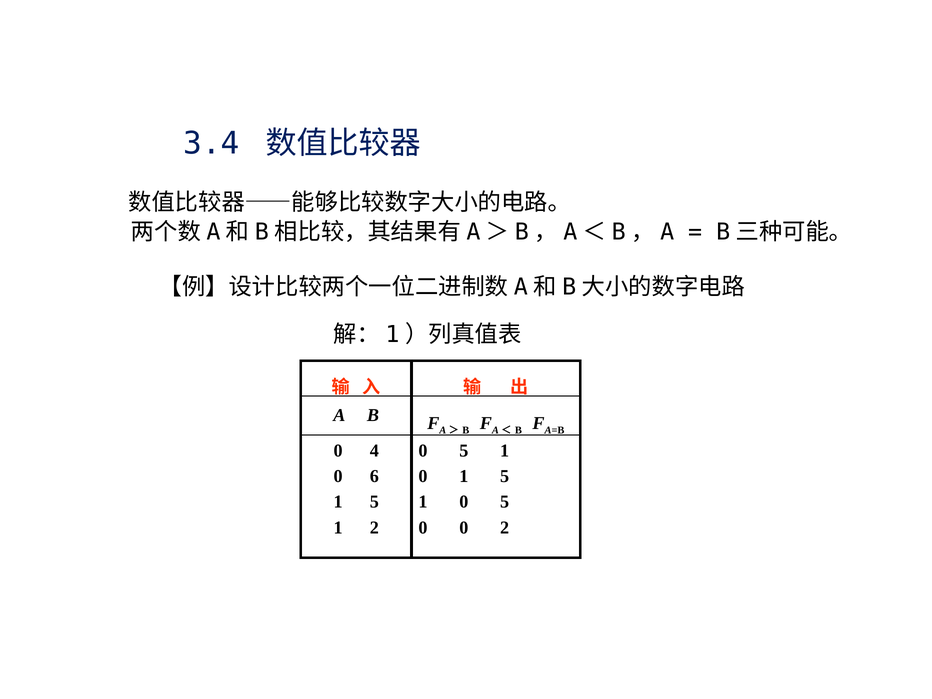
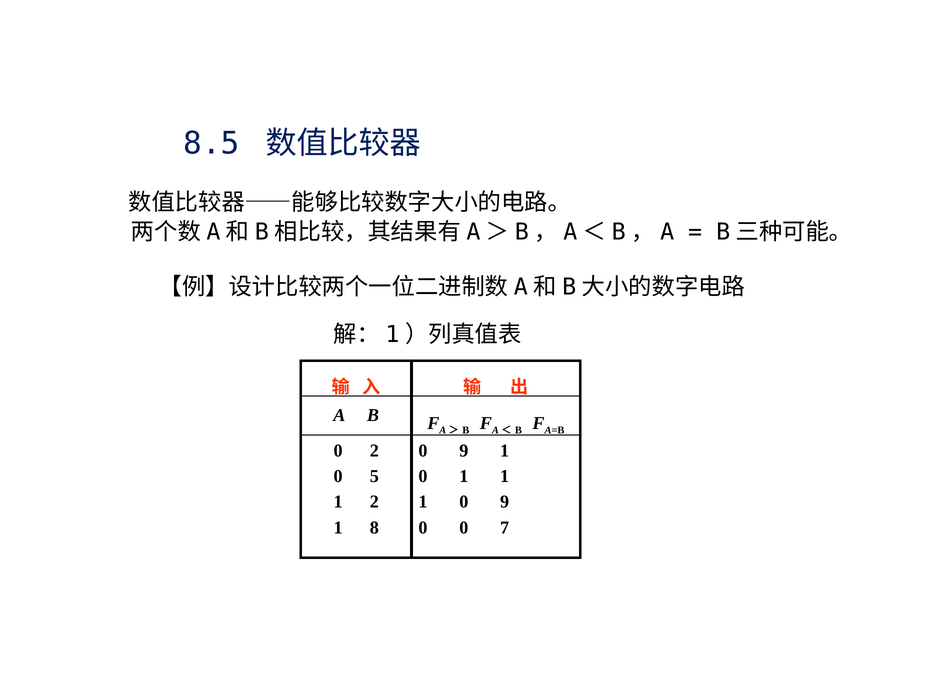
3.4: 3.4 -> 8.5 (211, 143)
0 4: 4 -> 2 (374, 451)
5: 5 -> 9 (464, 451)
6: 6 -> 5 (374, 476)
0 1 5: 5 -> 1 (505, 476)
5: 5 -> 2 (374, 502)
1 0 5: 5 -> 9 (505, 502)
1 2: 2 -> 8 (374, 528)
0 2: 2 -> 7 (505, 528)
